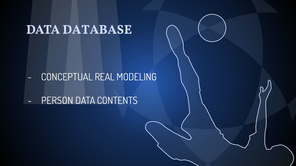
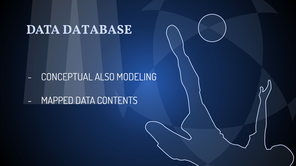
REAL: REAL -> ALSO (105, 77)
PERSON: PERSON -> MAPPED (57, 101)
